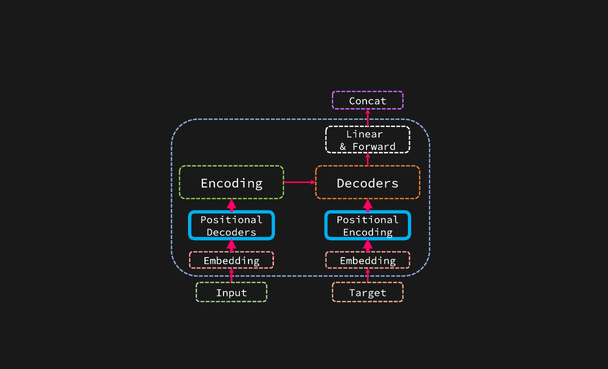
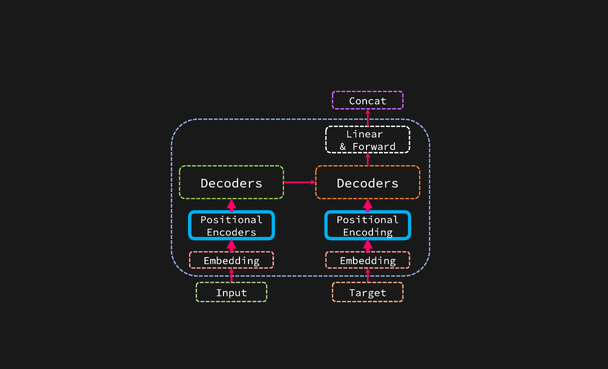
Encoding: Encoding -> Decoders (231, 183)
Decoders: Decoders -> Encoders (231, 232)
